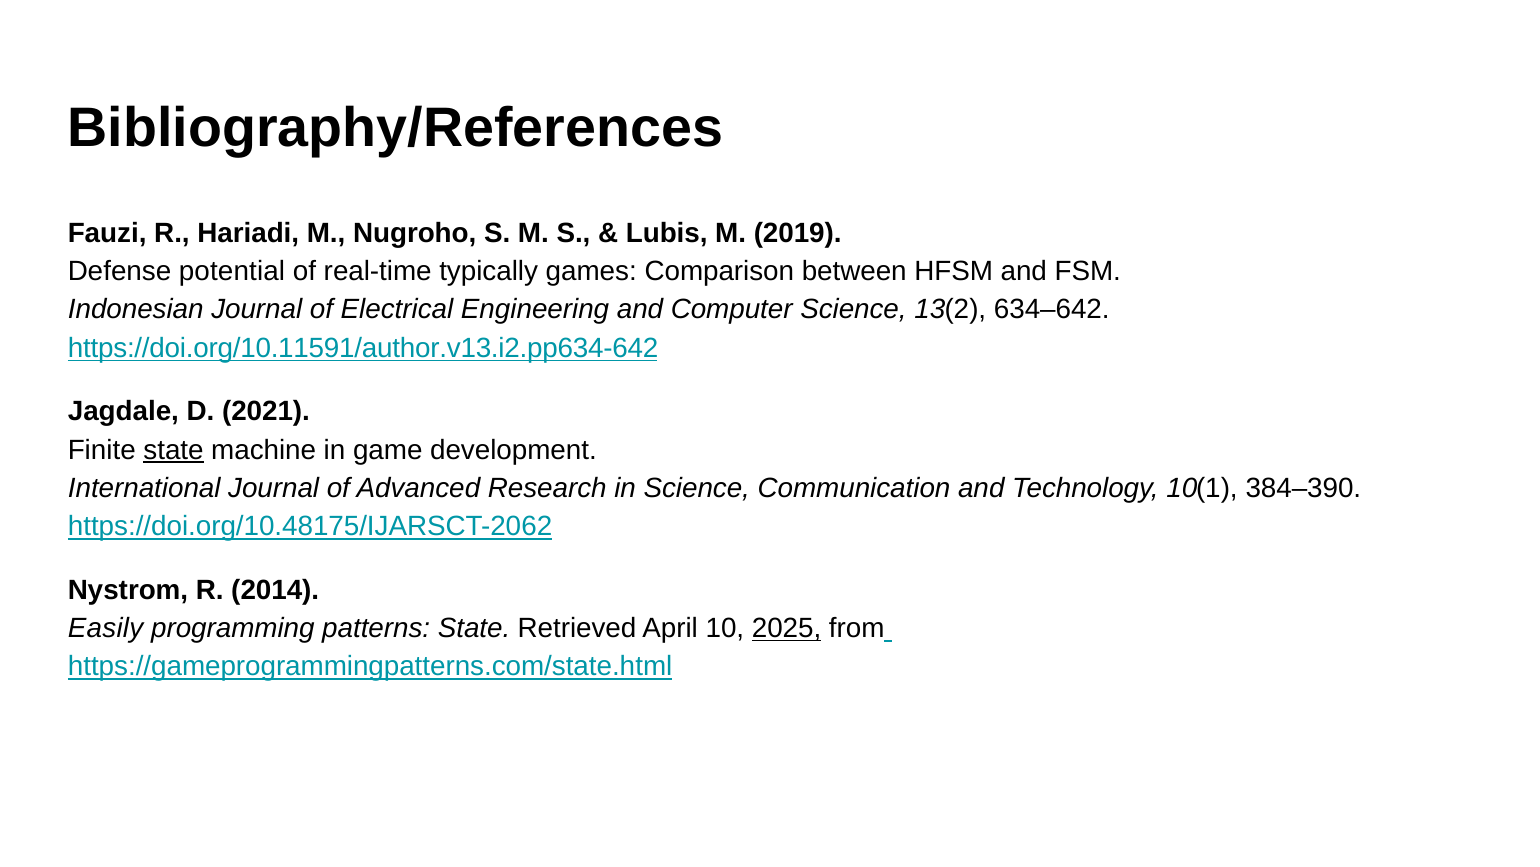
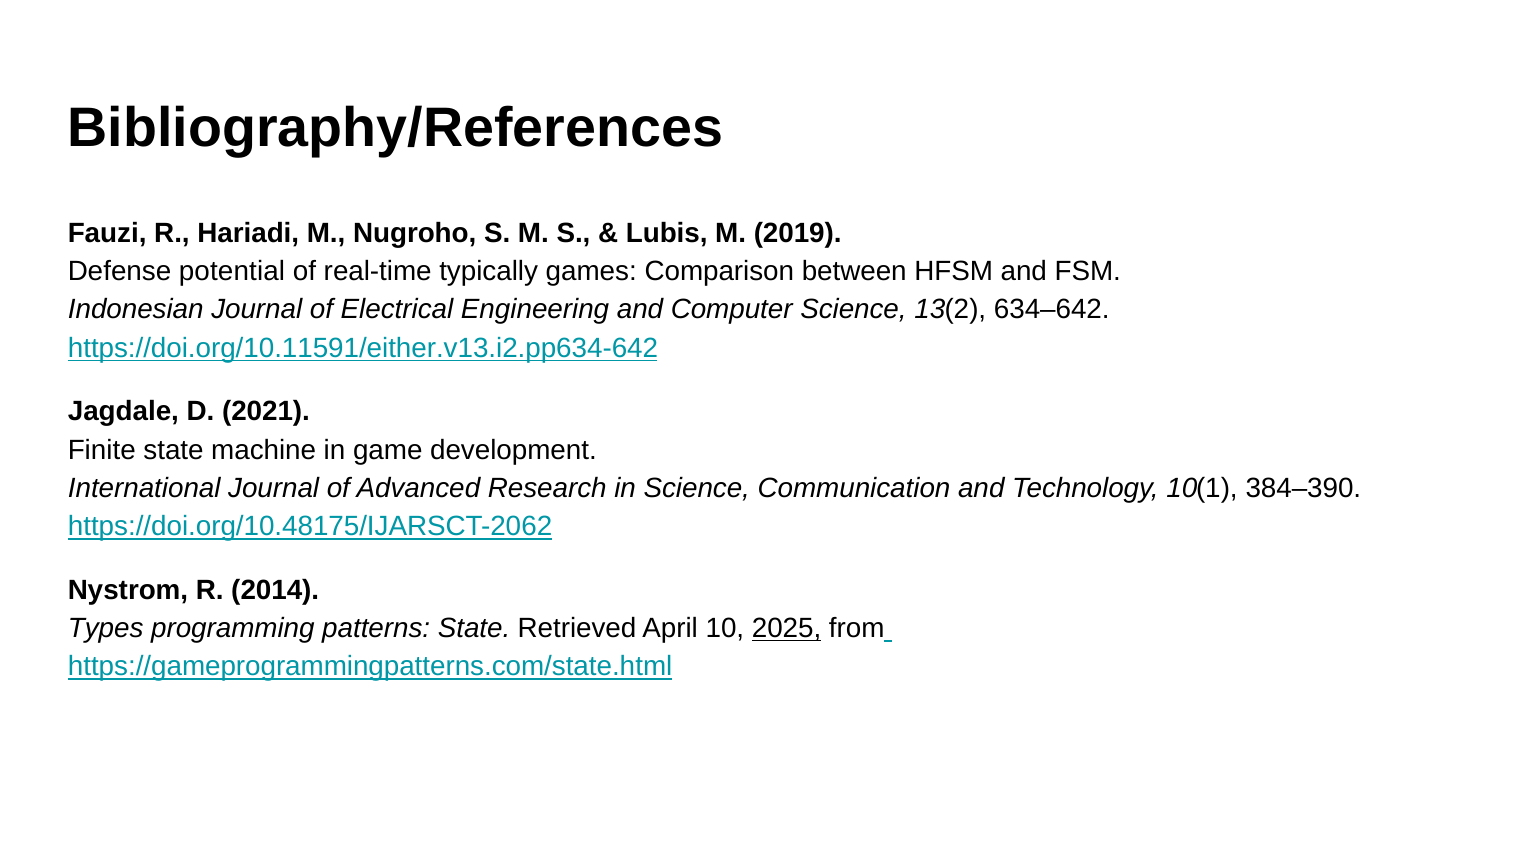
https://doi.org/10.11591/author.v13.i2.pp634-642: https://doi.org/10.11591/author.v13.i2.pp634-642 -> https://doi.org/10.11591/either.v13.i2.pp634-642 (363, 348)
state underline: present -> none (174, 450)
Easily: Easily -> Types (106, 628)
